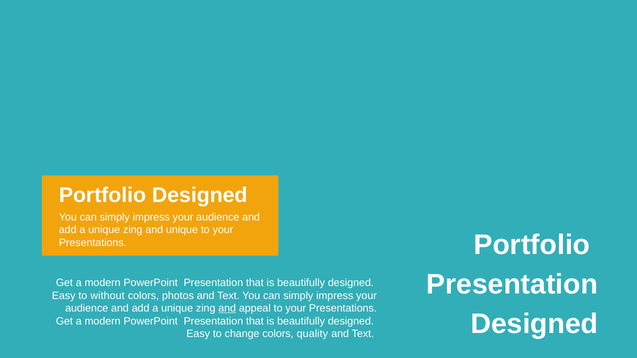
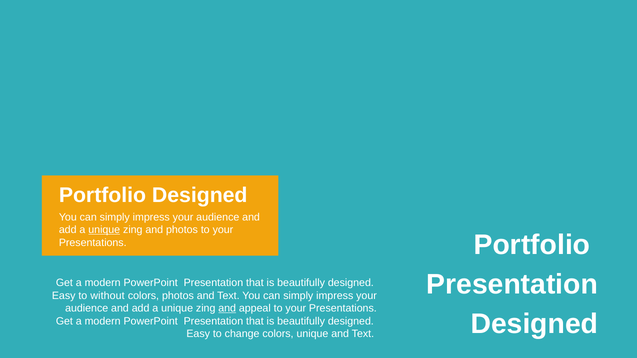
unique underline: none -> present (104, 230)
and unique: unique -> photos (182, 230)
colors quality: quality -> unique (312, 334)
